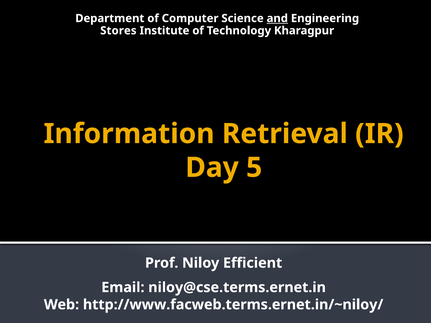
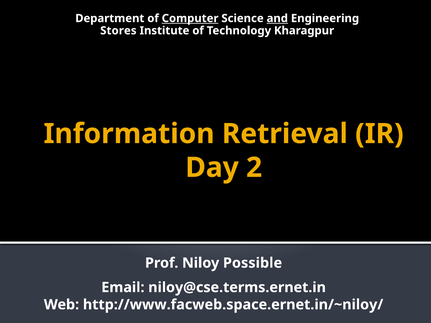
Computer underline: none -> present (190, 18)
5: 5 -> 2 (254, 168)
Efficient: Efficient -> Possible (253, 263)
http://www.facweb.terms.ernet.in/~niloy/: http://www.facweb.terms.ernet.in/~niloy/ -> http://www.facweb.space.ernet.in/~niloy/ (233, 305)
